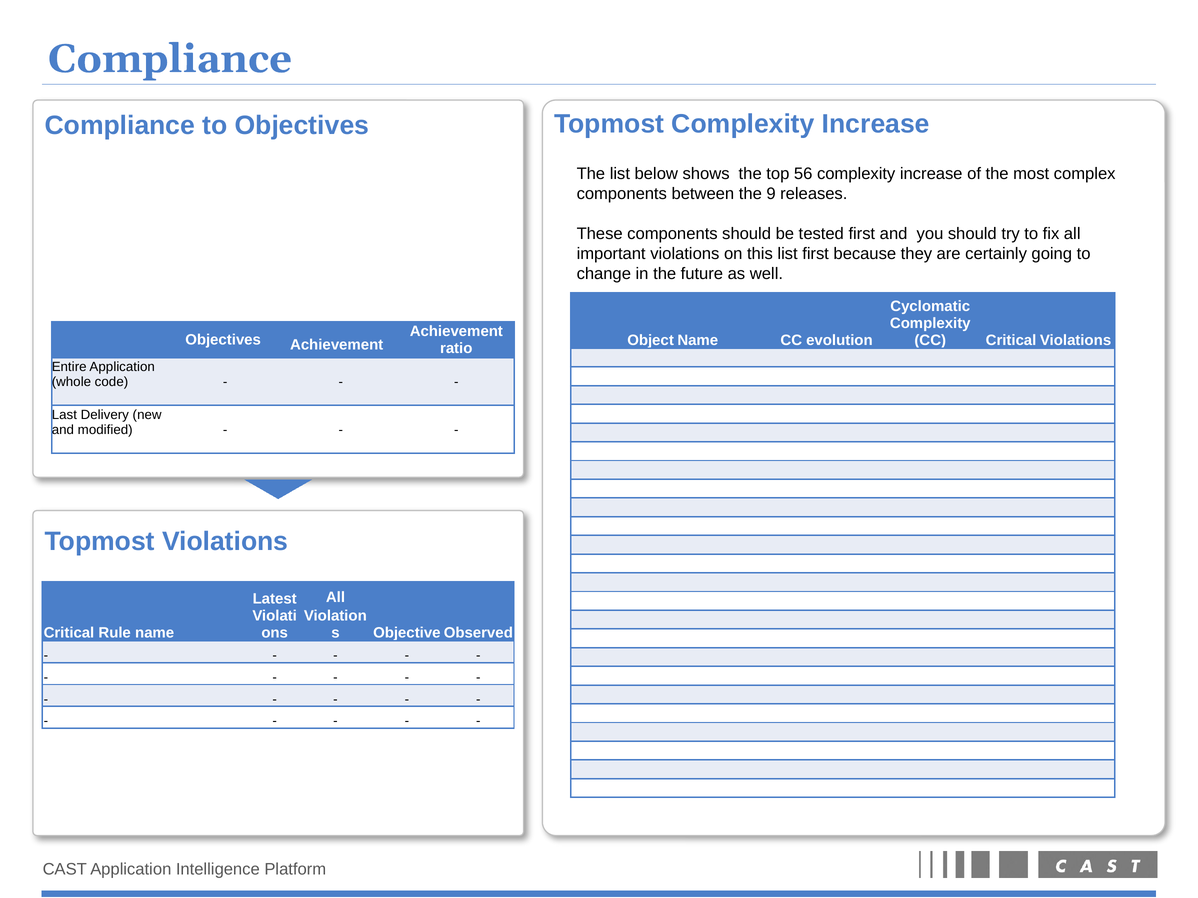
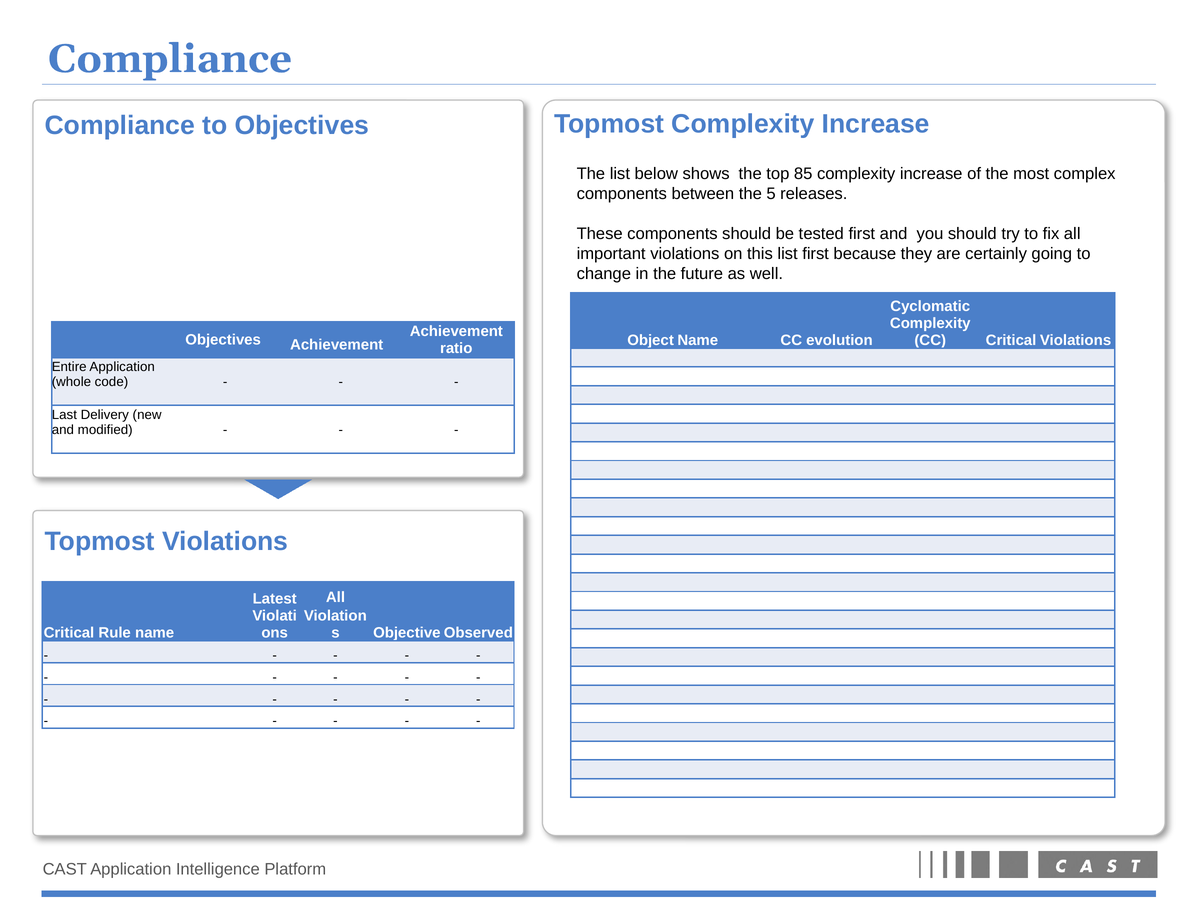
56: 56 -> 85 (803, 174)
9: 9 -> 5 (771, 194)
